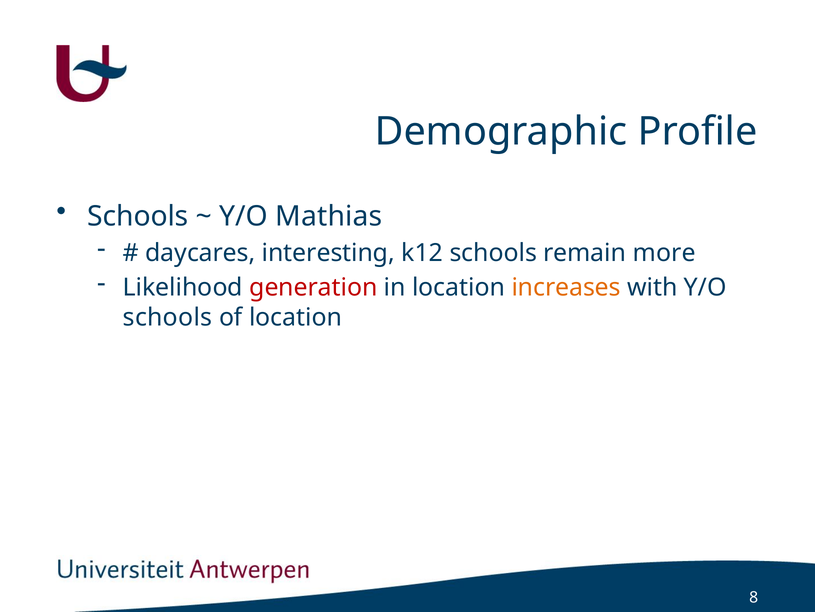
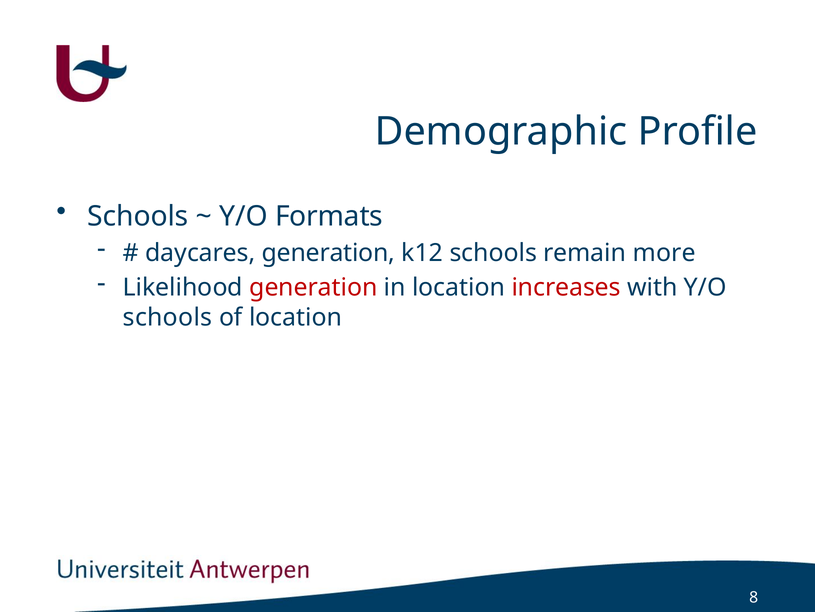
Mathias: Mathias -> Formats (329, 216)
daycares interesting: interesting -> generation (328, 253)
increases colour: orange -> red (566, 287)
